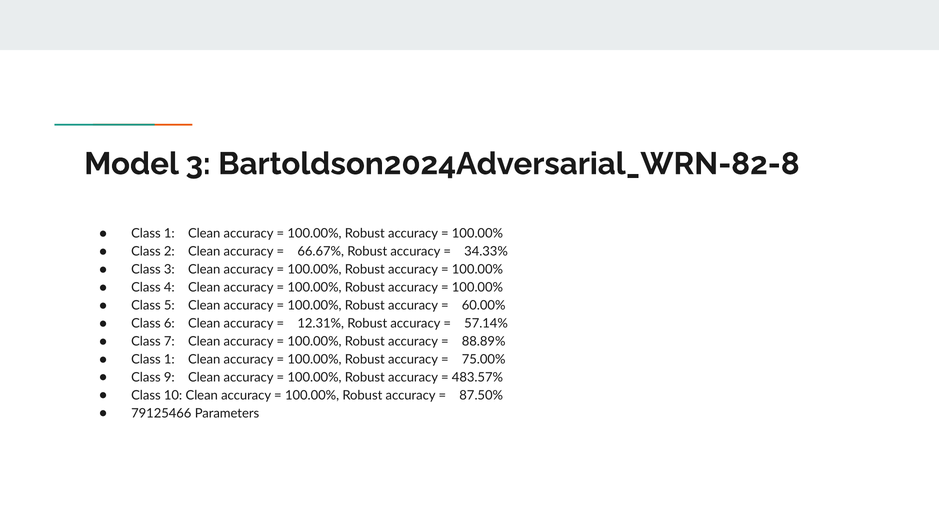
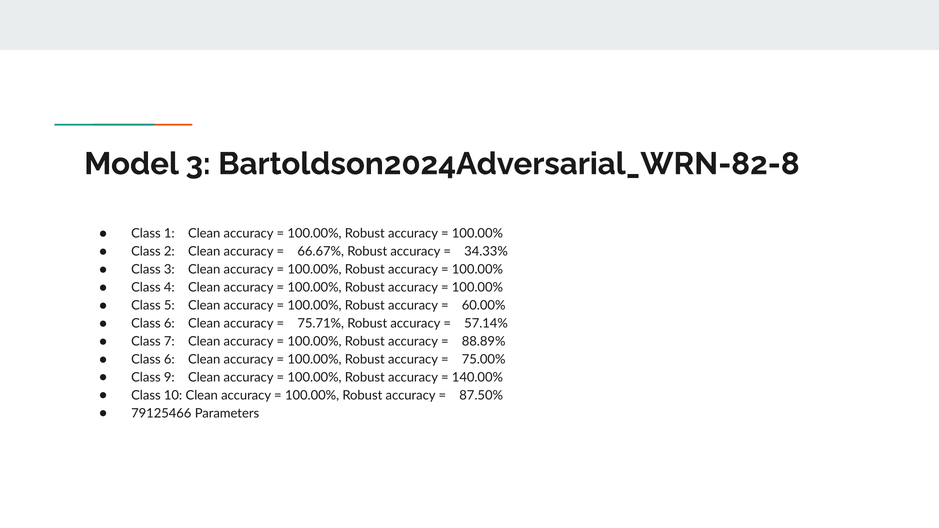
12.31%: 12.31% -> 75.71% (321, 324)
1: 1 -> 6 (169, 360)
483.57%: 483.57% -> 140.00% (477, 377)
